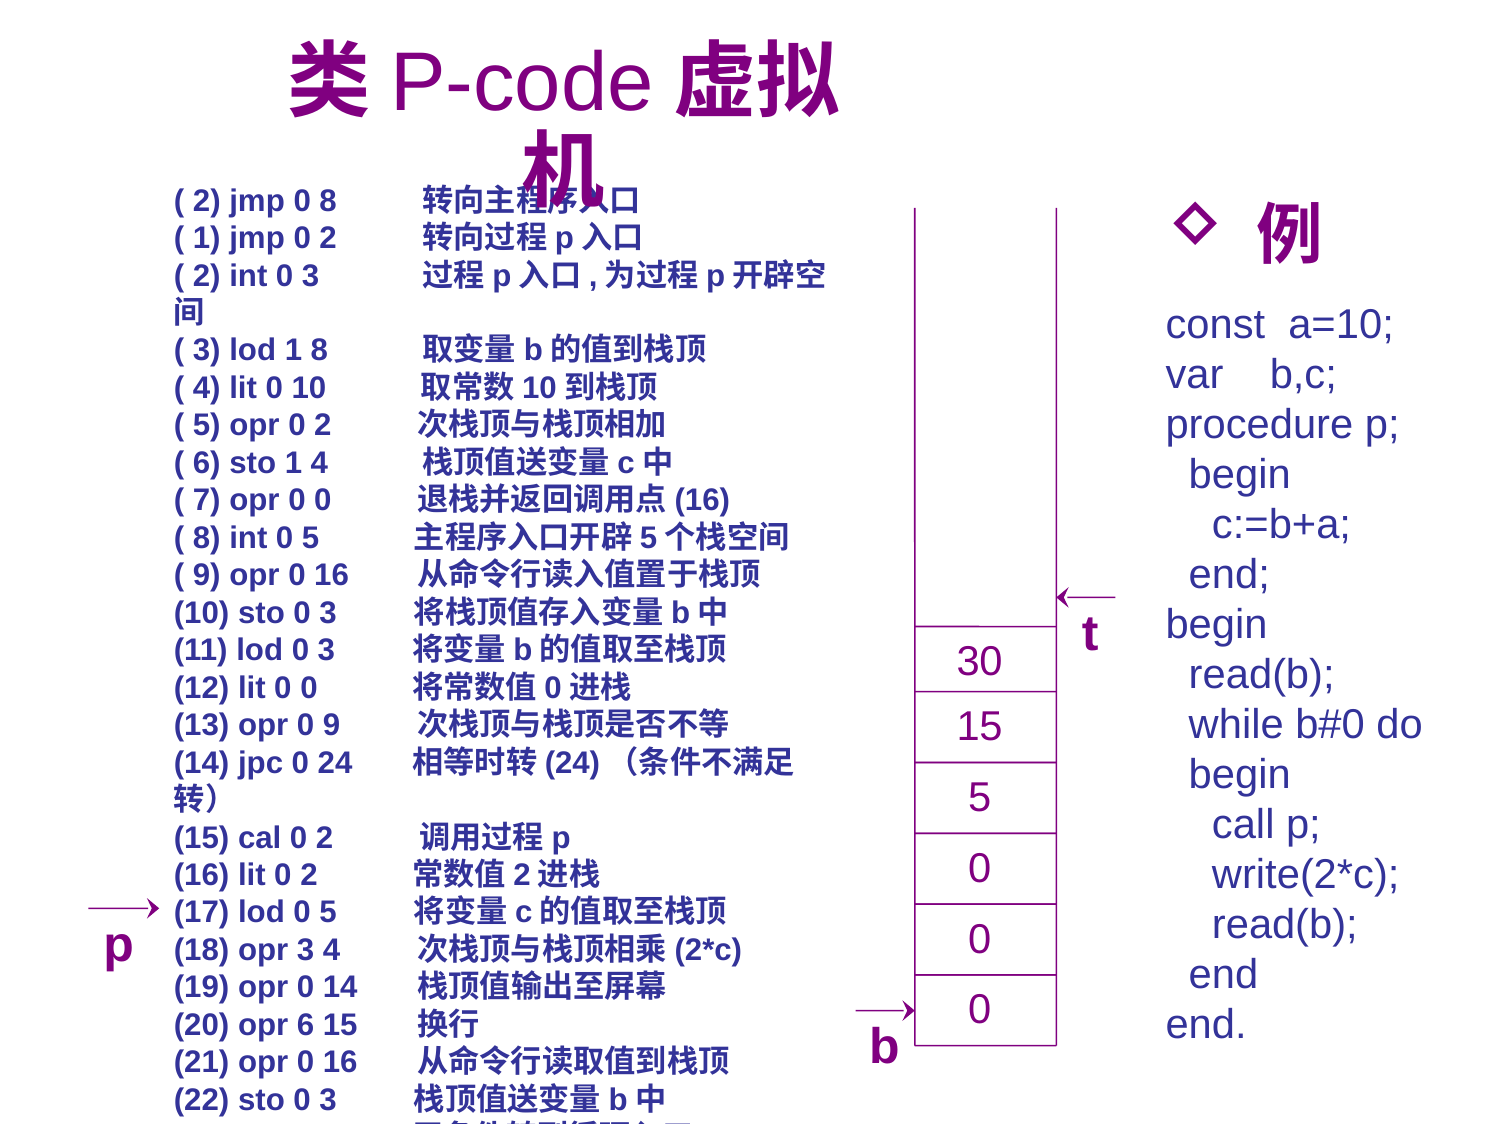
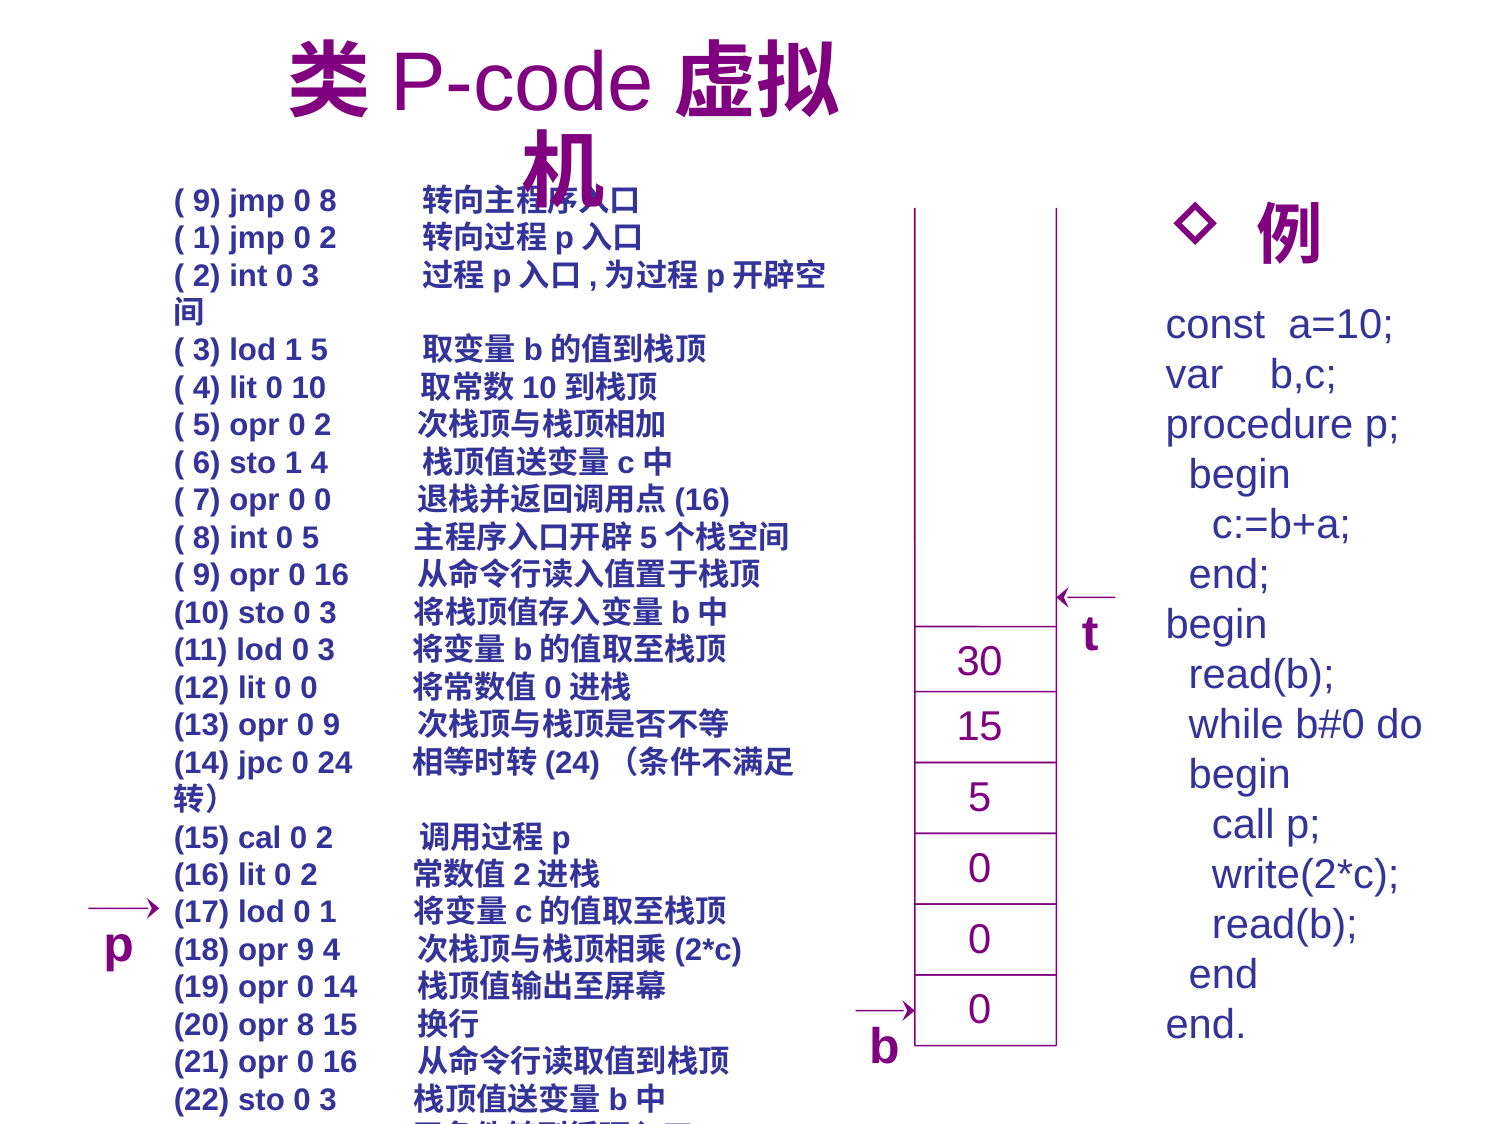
2: 2 -> 9 (207, 201)
1 8: 8 -> 5 (319, 351)
lod 0 5: 5 -> 1 (328, 913)
opr 3: 3 -> 9 (306, 950)
opr 6: 6 -> 8 (306, 1025)
